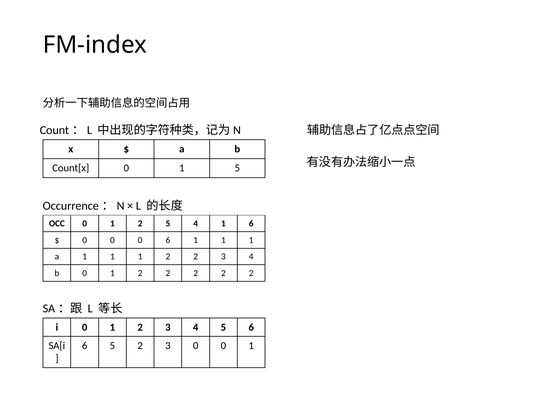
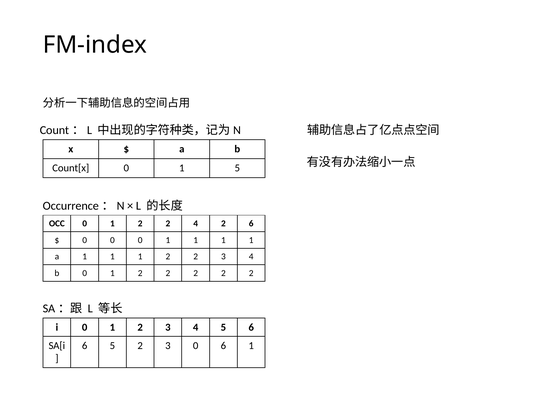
5: 5 -> 2 (168, 223)
4 1: 1 -> 2 (223, 223)
0 0 6: 6 -> 1 (168, 240)
3 0 0: 0 -> 6 (223, 346)
